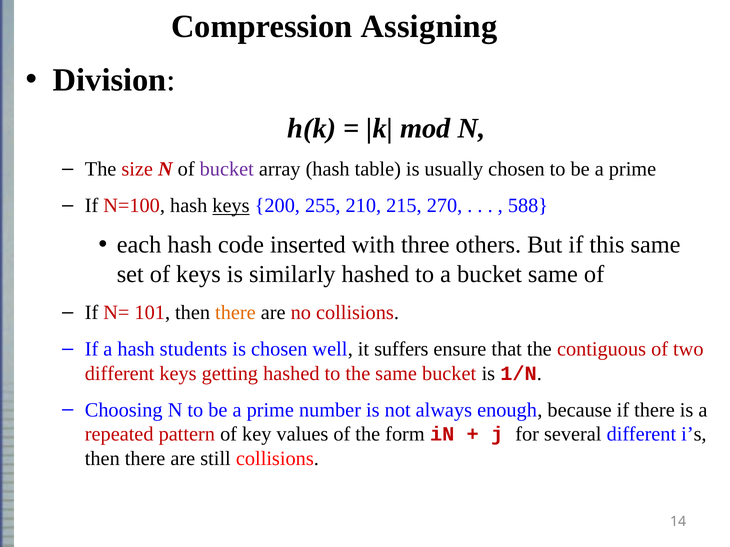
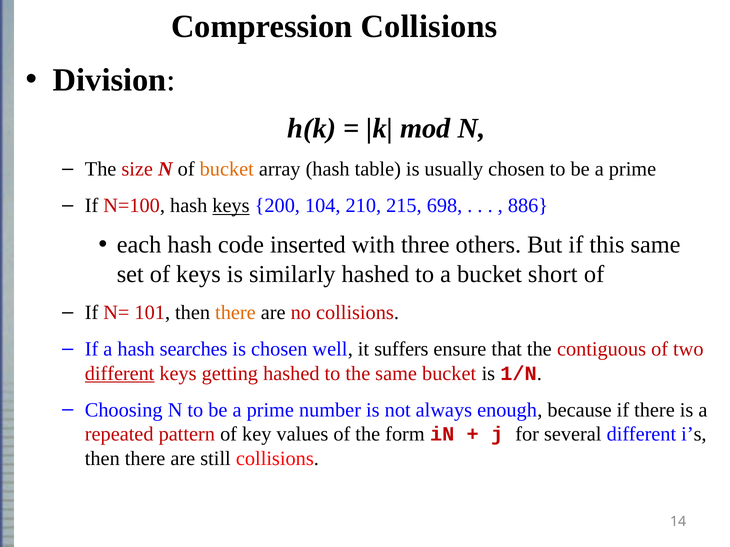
Compression Assigning: Assigning -> Collisions (429, 27)
bucket colour: purple -> orange (227, 169)
255: 255 -> 104 (323, 206)
270: 270 -> 698 (445, 206)
588: 588 -> 886 (528, 206)
bucket same: same -> short (553, 274)
students: students -> searches (194, 349)
different underline: none -> present (120, 374)
